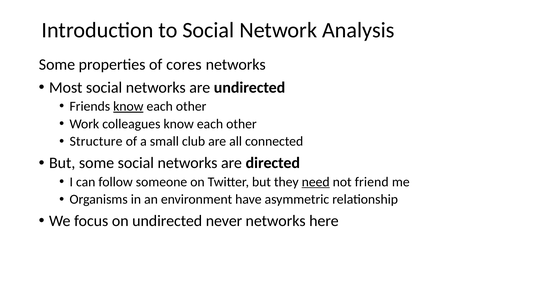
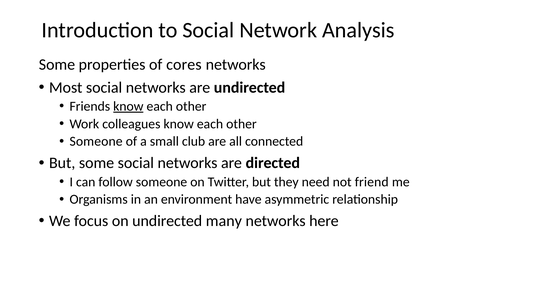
Structure: Structure -> Someone (96, 141)
need underline: present -> none (316, 182)
never: never -> many (224, 221)
